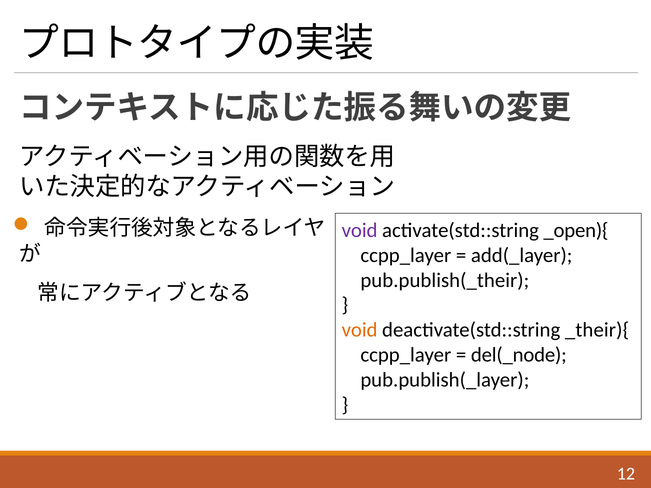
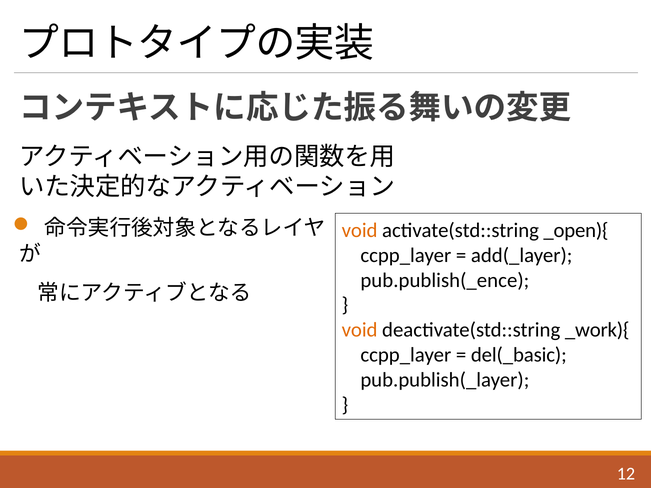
void colour: purple -> orange (360, 230)
pub.publish(_their: pub.publish(_their -> pub.publish(_ence (445, 280)
_their){: _their){ -> _work){ (597, 330)
del(_node: del(_node -> del(_basic (519, 355)
